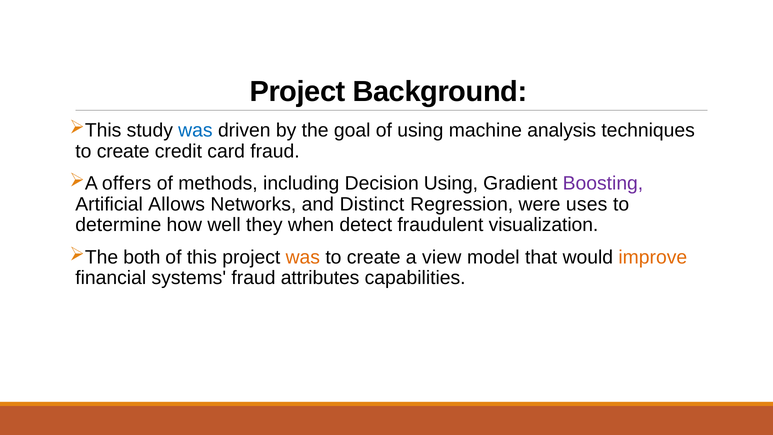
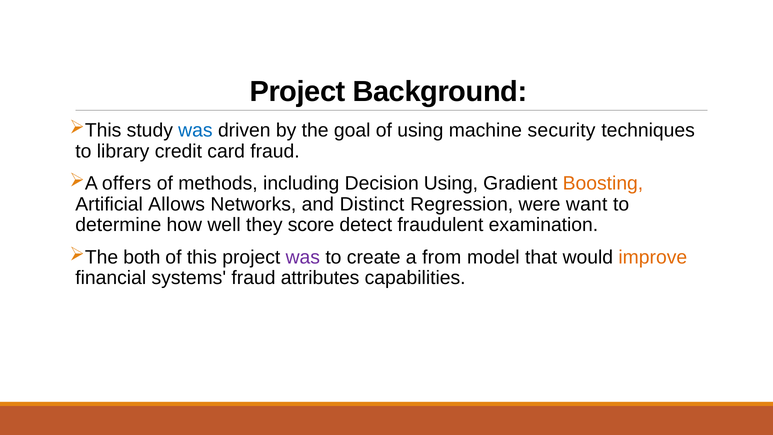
analysis: analysis -> security (562, 130)
create: create -> library (123, 151)
Boosting colour: purple -> orange (603, 183)
uses: uses -> want (587, 204)
when: when -> score (311, 225)
visualization: visualization -> examination (543, 225)
was colour: orange -> purple (303, 257)
view: view -> from (442, 257)
